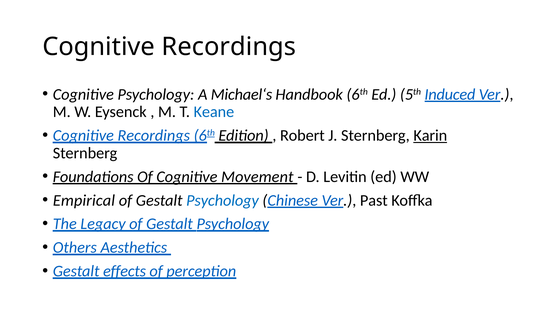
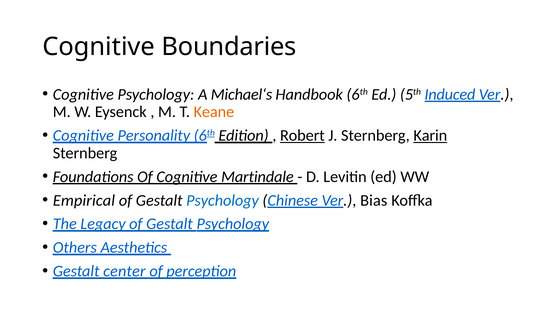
Recordings: Recordings -> Boundaries (229, 47)
Keane colour: blue -> orange (214, 112)
Recordings: Recordings -> Personality (154, 135)
Robert underline: none -> present (302, 135)
Movement: Movement -> Martindale (257, 177)
Past: Past -> Bias (374, 200)
effects: effects -> center (124, 271)
